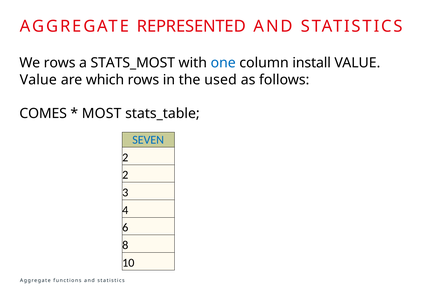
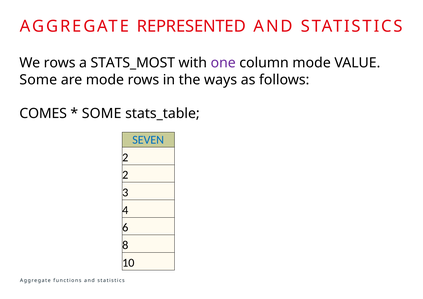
one colour: blue -> purple (223, 63)
column install: install -> mode (312, 63)
Value: Value -> Some (38, 80)
are which: which -> mode (105, 80)
used: used -> ways (221, 80)
MOST: MOST -> SOME (102, 114)
